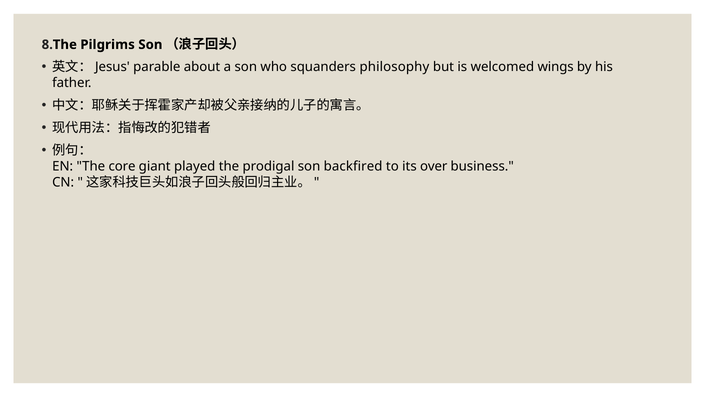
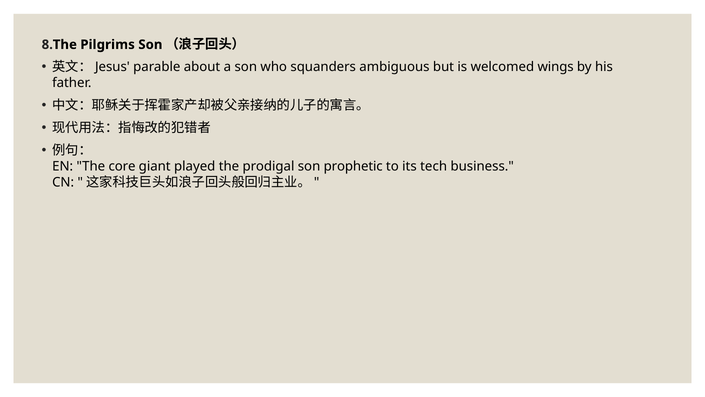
philosophy: philosophy -> ambiguous (394, 67)
backfired: backfired -> prophetic (353, 166)
over: over -> tech (434, 166)
